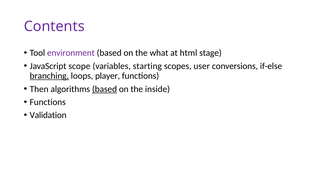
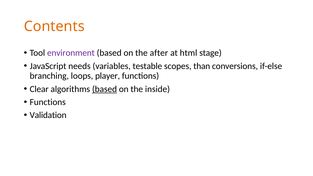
Contents colour: purple -> orange (54, 26)
what: what -> after (159, 53)
scope: scope -> needs (79, 66)
starting: starting -> testable (147, 66)
user: user -> than (202, 66)
branching underline: present -> none (49, 76)
Then: Then -> Clear (39, 89)
